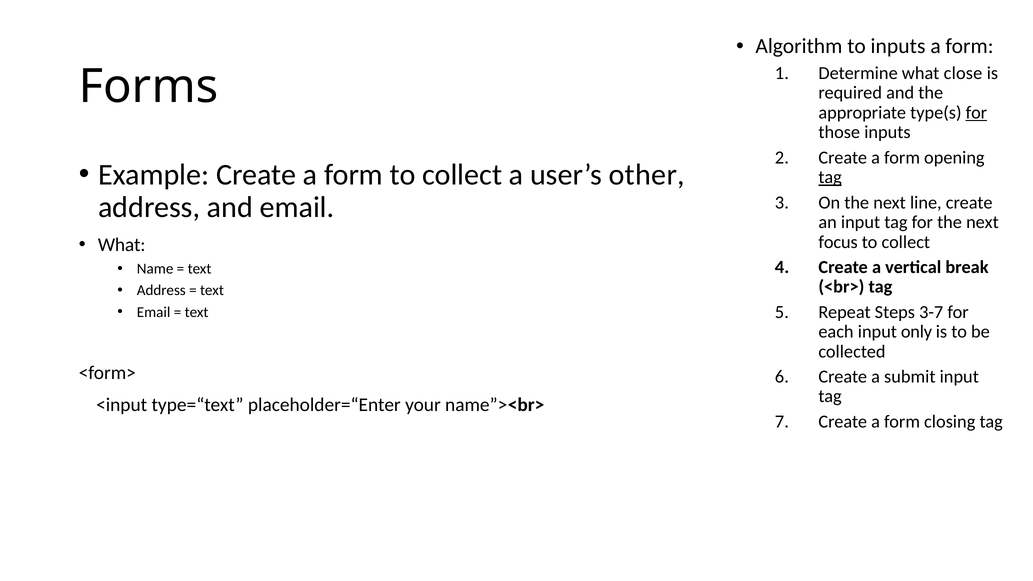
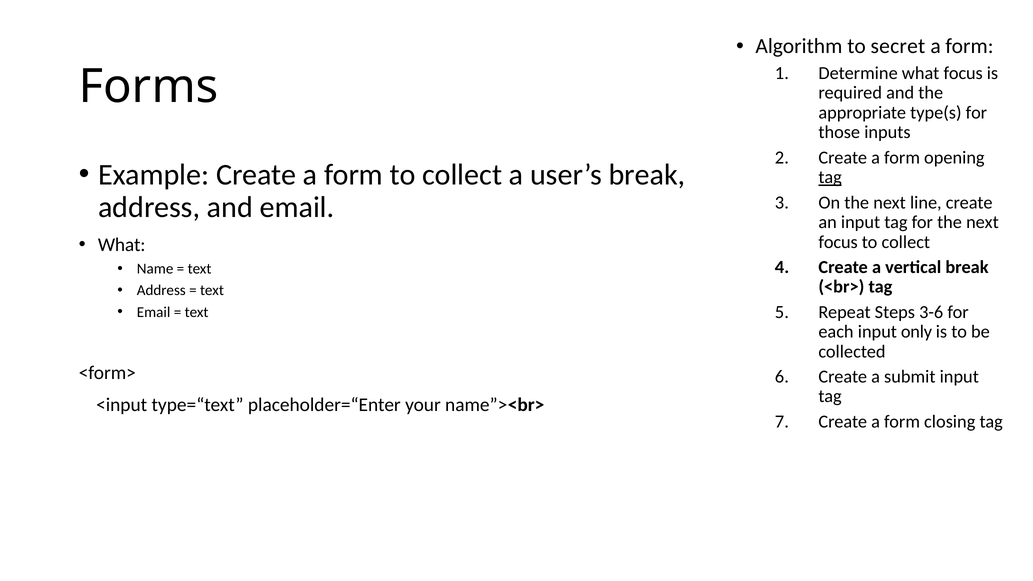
to inputs: inputs -> secret (898, 46)
what close: close -> focus (963, 73)
for underline: present -> none (976, 113)
user’s other: other -> break (647, 175)
3-7: 3-7 -> 3-6 (931, 312)
